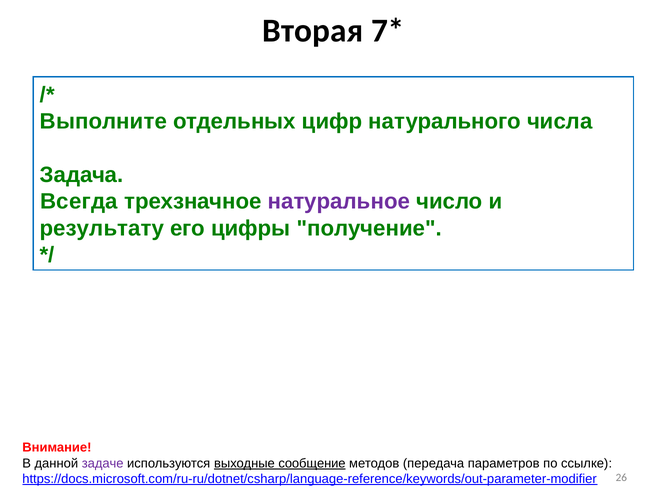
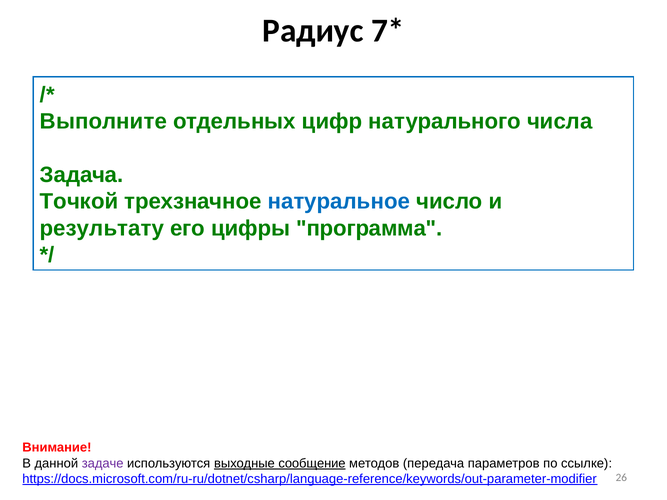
Вторая: Вторая -> Радиус (313, 31)
Всегда: Всегда -> Точкой (79, 202)
натуральное colour: purple -> blue (339, 202)
получение: получение -> программа (369, 228)
